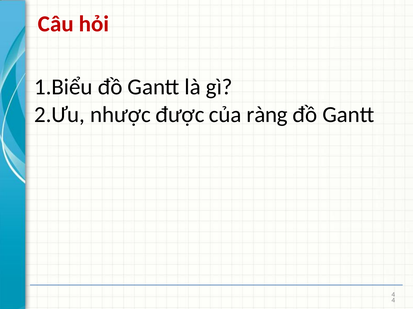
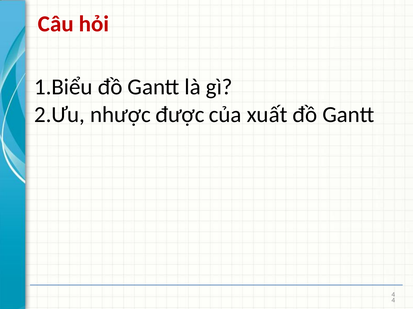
ràng: ràng -> xuất (267, 115)
